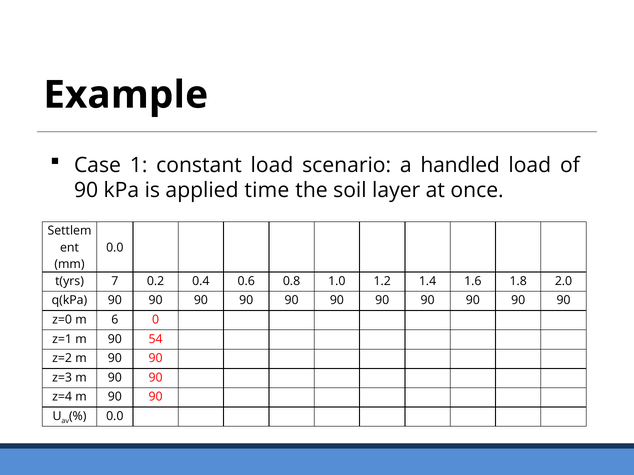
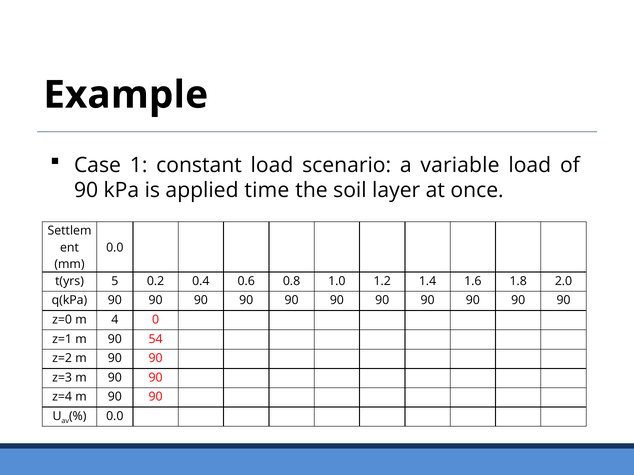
handled: handled -> variable (460, 165)
7: 7 -> 5 (115, 281)
6: 6 -> 4 (115, 320)
